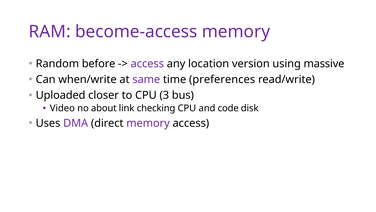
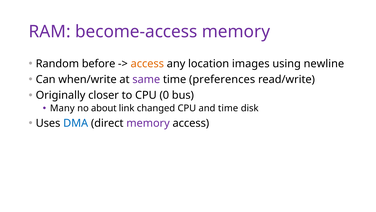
access colour: purple -> orange (147, 64)
version: version -> images (251, 64)
massive: massive -> newline (324, 64)
Uploaded: Uploaded -> Originally (61, 95)
3: 3 -> 0 (164, 95)
Video: Video -> Many (62, 108)
checking: checking -> changed (156, 108)
and code: code -> time (228, 108)
DMA colour: purple -> blue (76, 123)
